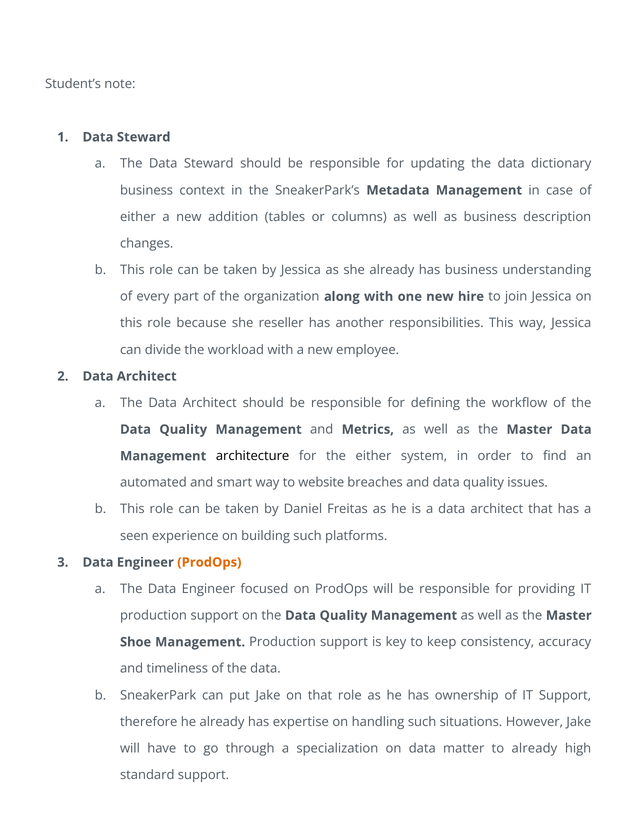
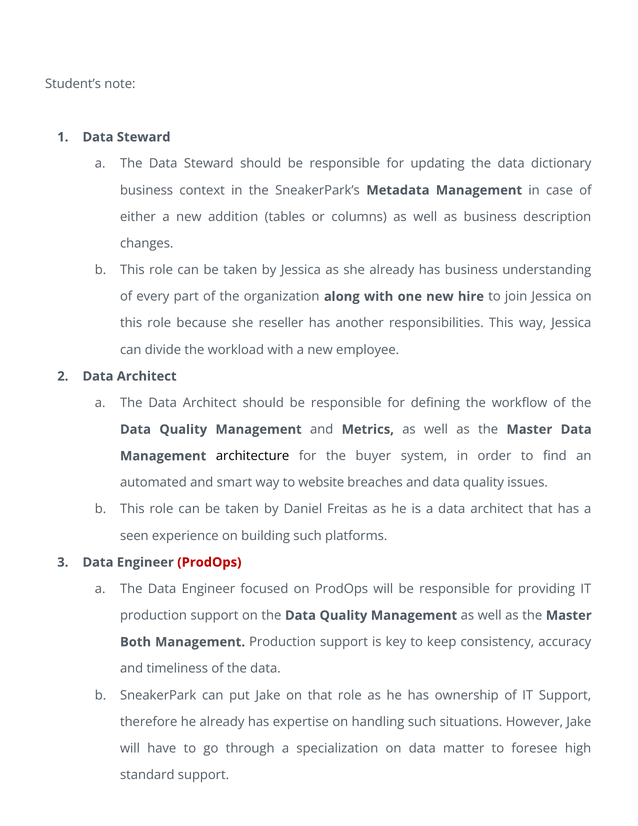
the either: either -> buyer (373, 456)
ProdOps colour: orange -> red (209, 562)
Shoe: Shoe -> Both (136, 642)
to already: already -> foresee (534, 748)
